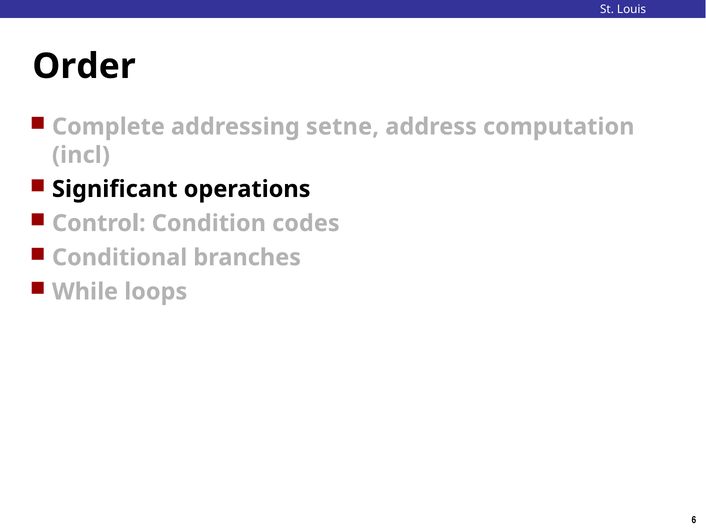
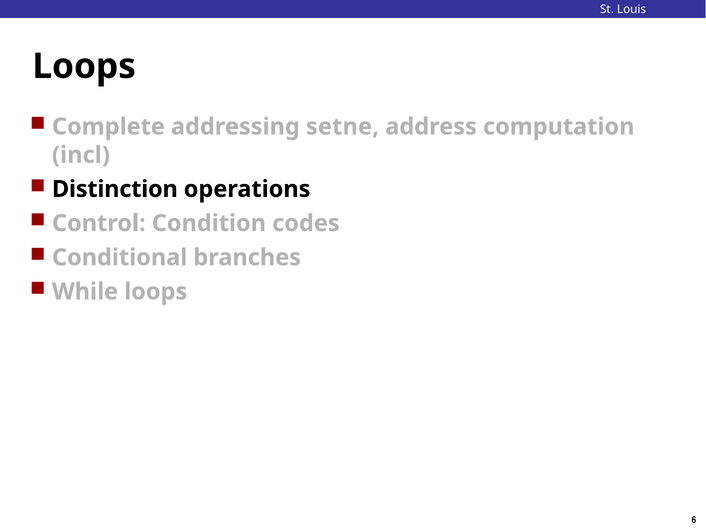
Order: Order -> Loops (84, 66)
Significant: Significant -> Distinction (115, 189)
